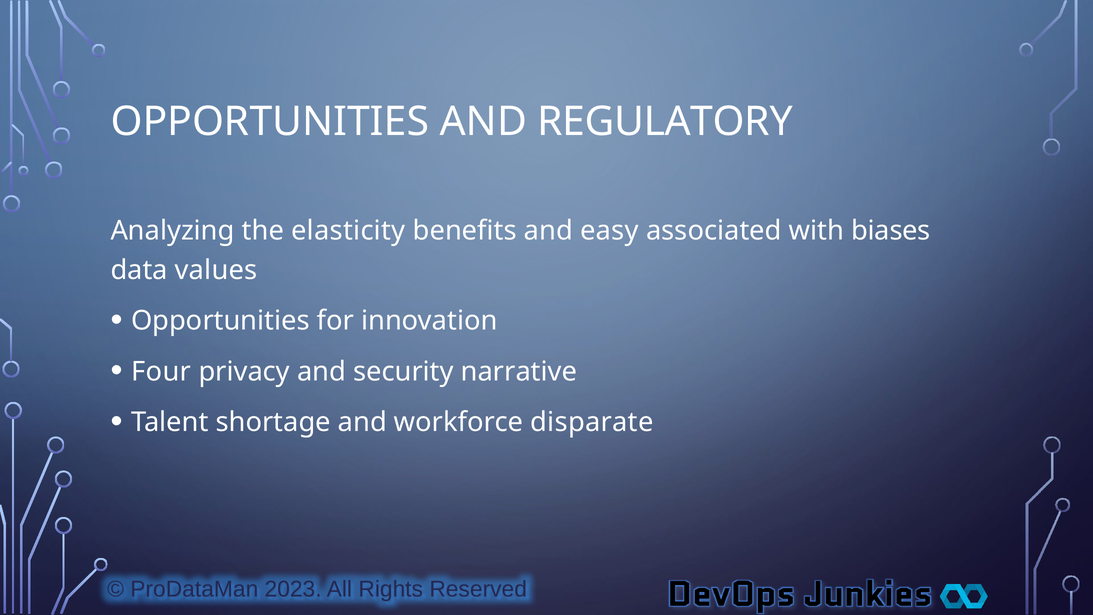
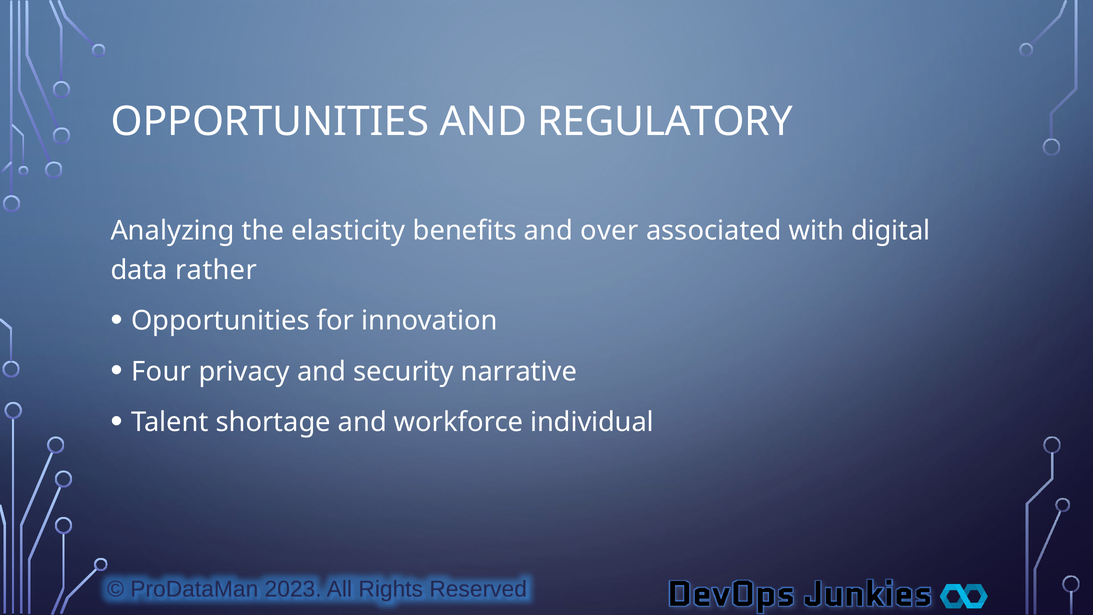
easy: easy -> over (609, 231)
biases: biases -> digital (891, 231)
values: values -> rather (216, 270)
disparate: disparate -> individual (592, 422)
